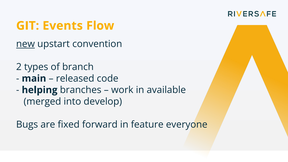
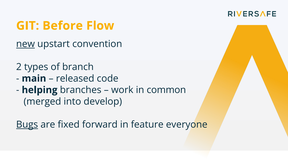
Events: Events -> Before (63, 26)
available: available -> common (166, 90)
Bugs underline: none -> present (27, 125)
